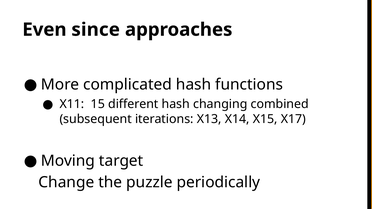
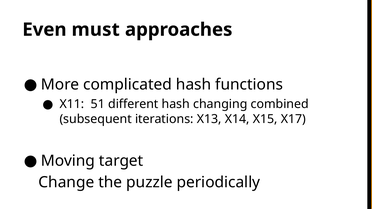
since: since -> must (96, 30)
15: 15 -> 51 (98, 104)
